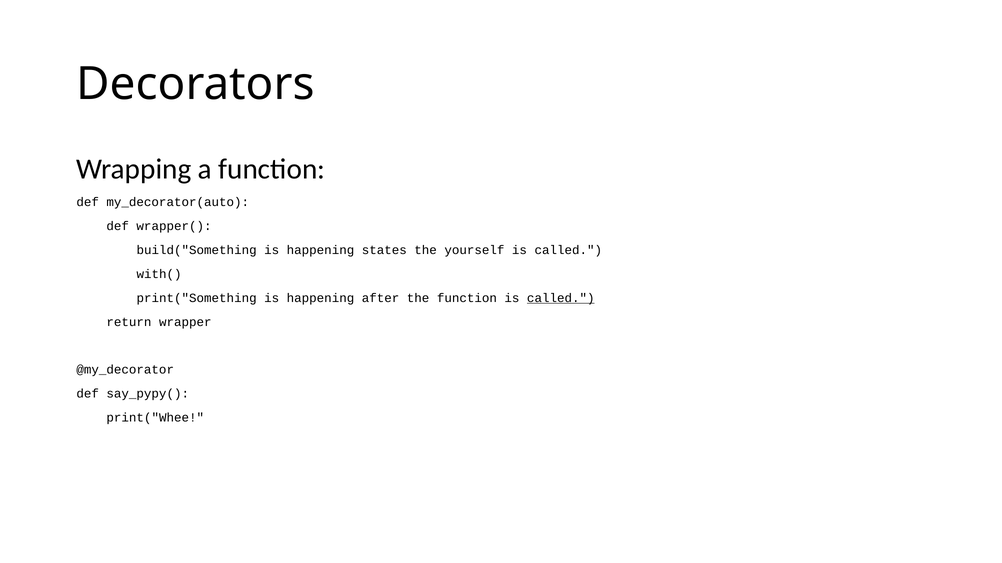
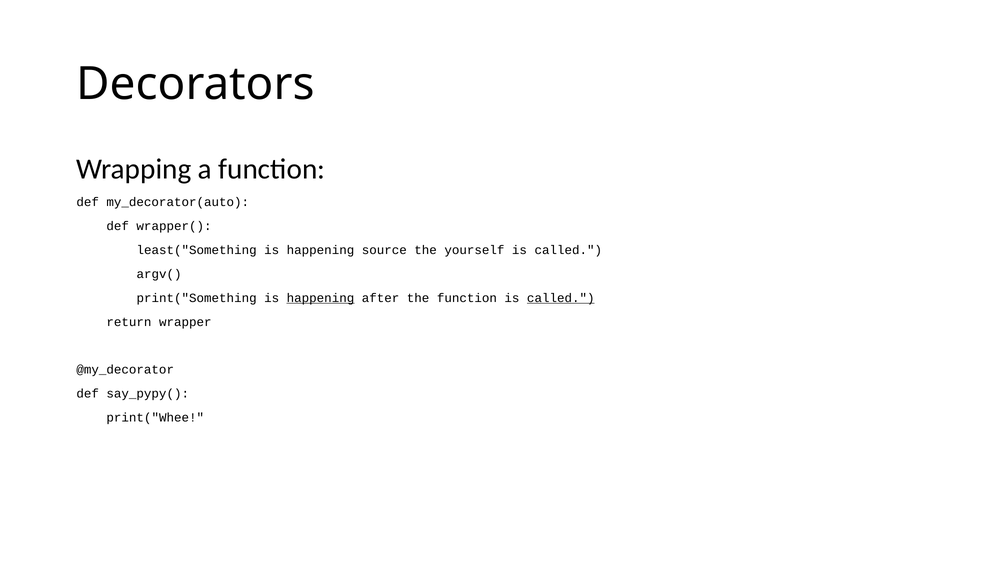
build("Something: build("Something -> least("Something (197, 250)
states: states -> source (384, 250)
with(: with( -> argv( (159, 274)
happening underline: none -> present (320, 298)
